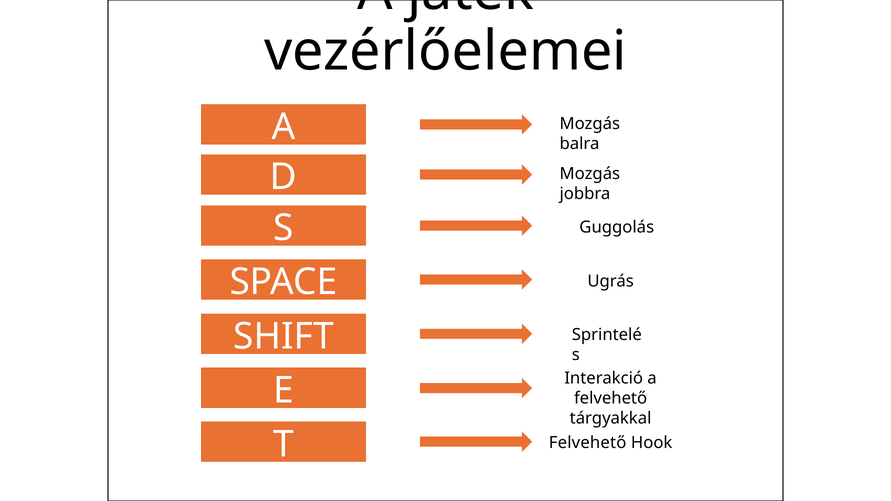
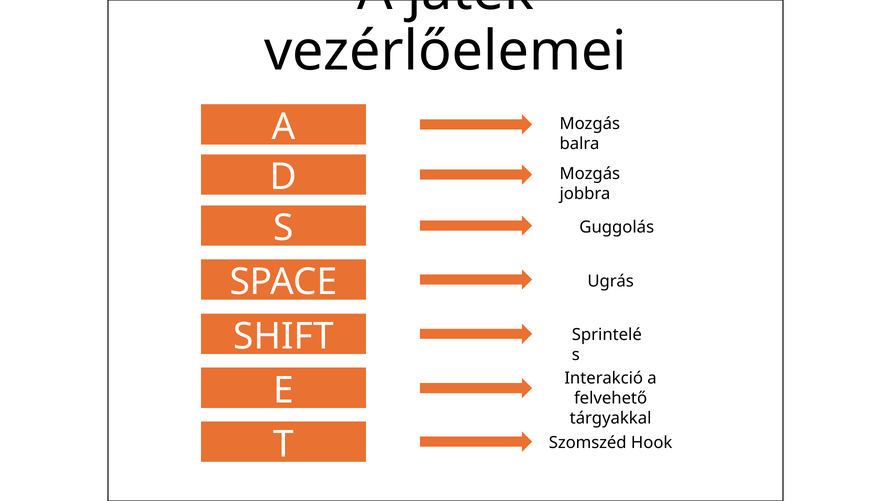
T Felvehető: Felvehető -> Szomszéd (588, 443)
